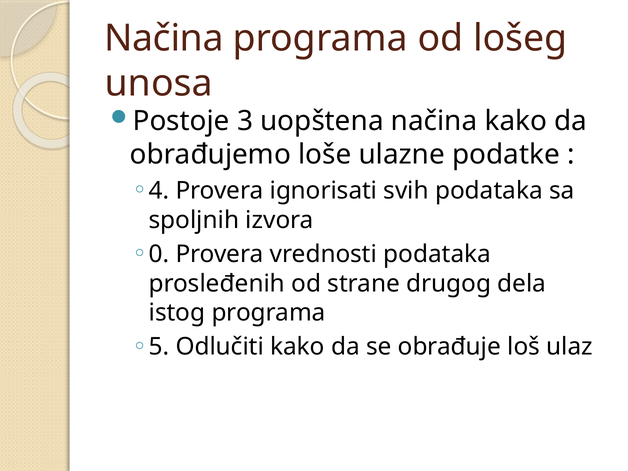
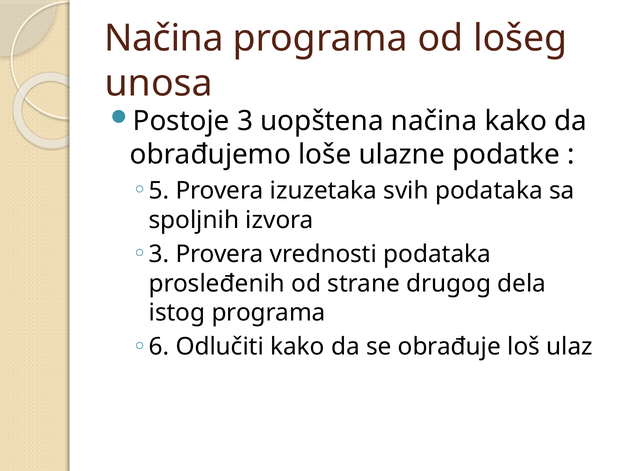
4: 4 -> 5 (159, 191)
ignorisati: ignorisati -> izuzetaka (323, 191)
0: 0 -> 3 (159, 254)
5: 5 -> 6 (159, 347)
